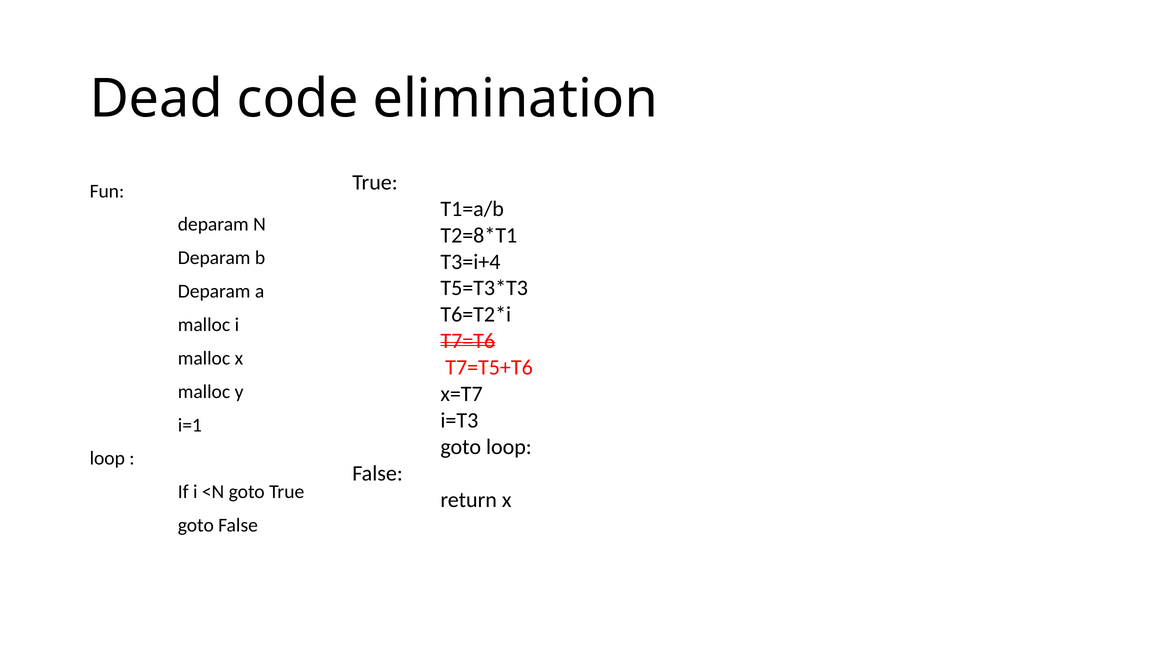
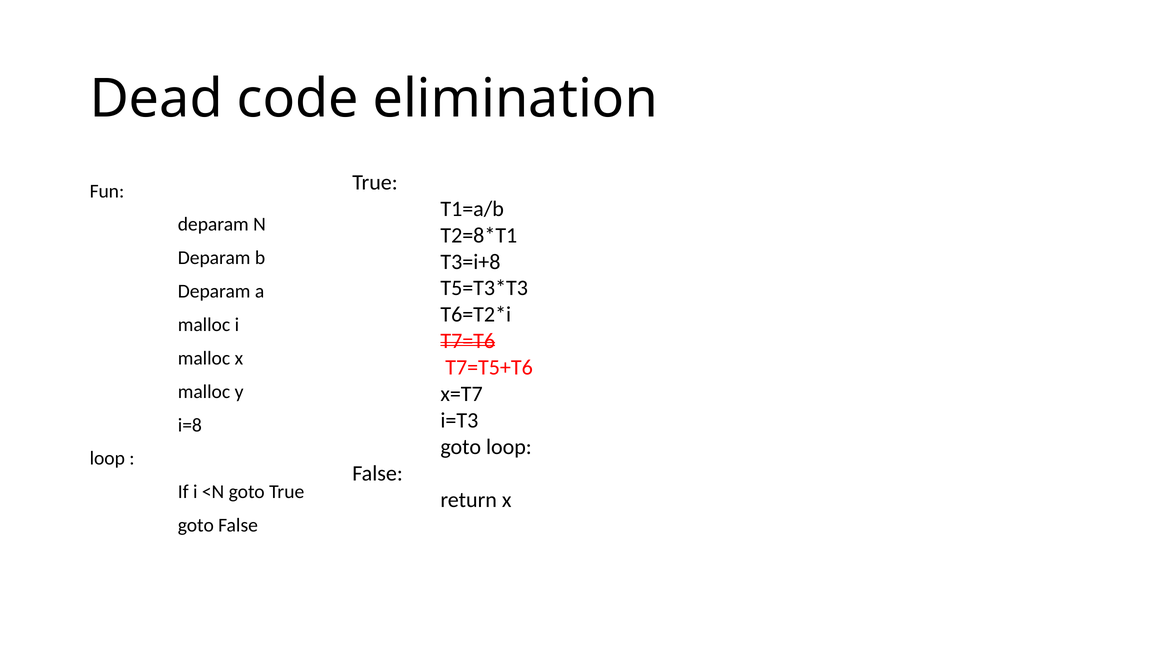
T3=i+4: T3=i+4 -> T3=i+8 (470, 262)
i=1: i=1 -> i=8 (190, 425)
